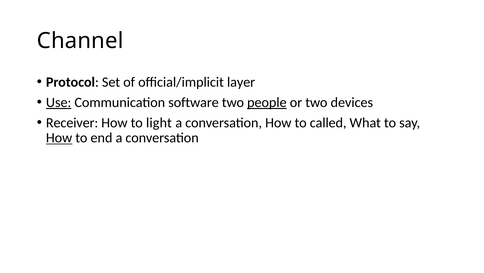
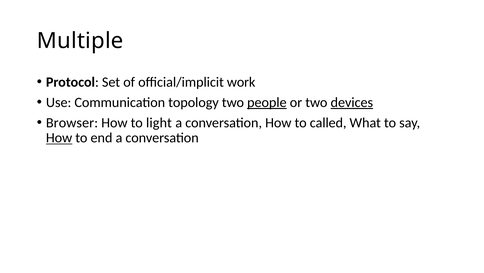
Channel: Channel -> Multiple (80, 41)
layer: layer -> work (241, 82)
Use underline: present -> none (59, 102)
software: software -> topology (194, 102)
devices underline: none -> present (352, 102)
Receiver: Receiver -> Browser (72, 122)
